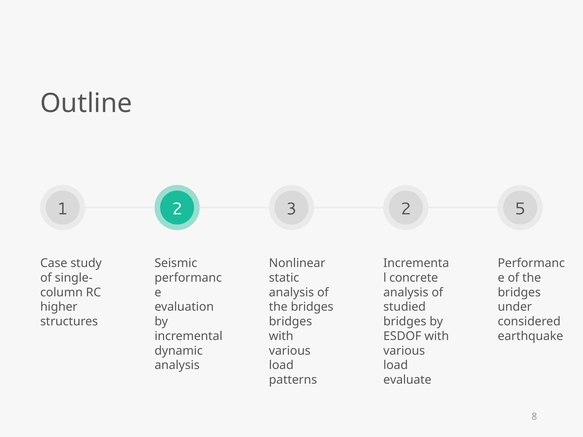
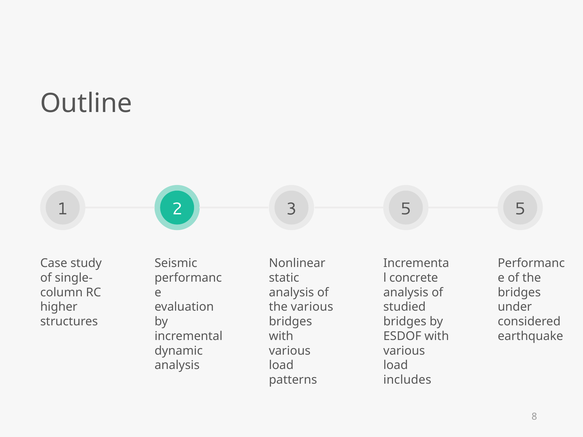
3 2: 2 -> 5 (406, 209)
bridges: bridges -> various (312, 307)
evaluate: evaluate -> includes (407, 380)
